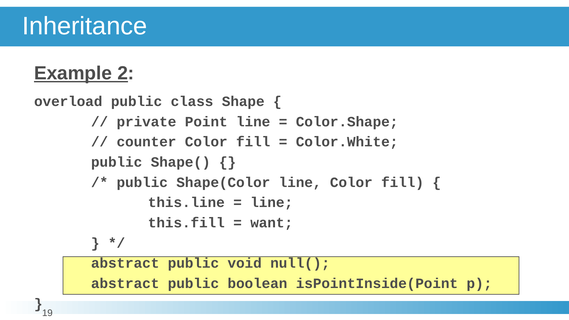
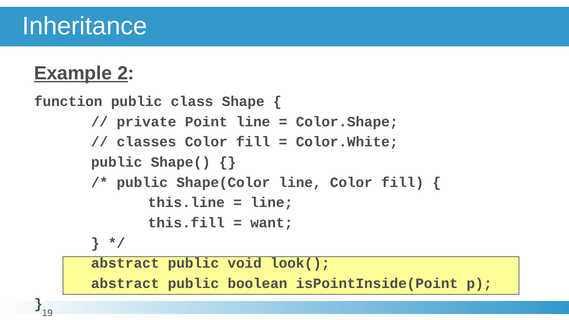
overload: overload -> function (68, 101)
counter: counter -> classes (146, 142)
null(: null( -> look( (300, 263)
